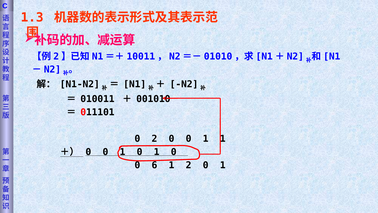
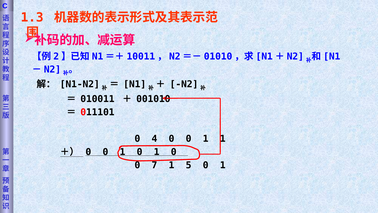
0 2: 2 -> 4 (154, 139)
6: 6 -> 7 (154, 165)
1 2: 2 -> 5 (189, 165)
